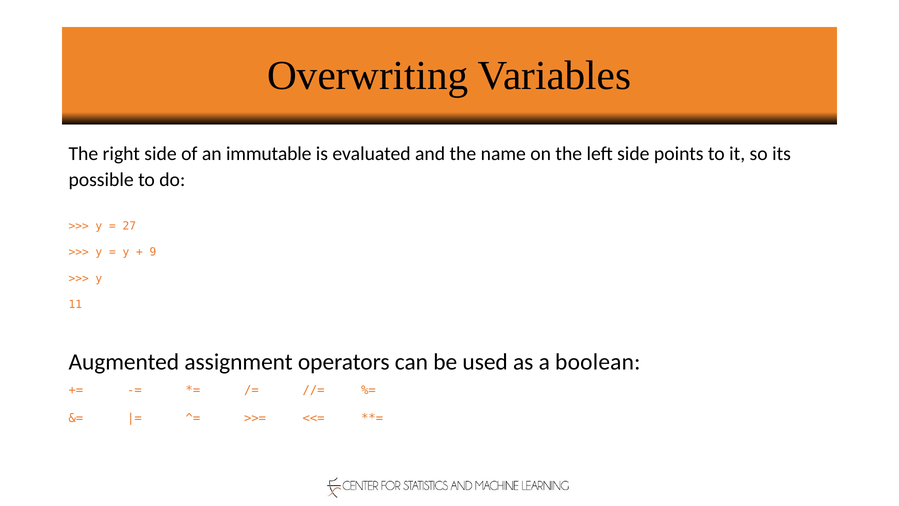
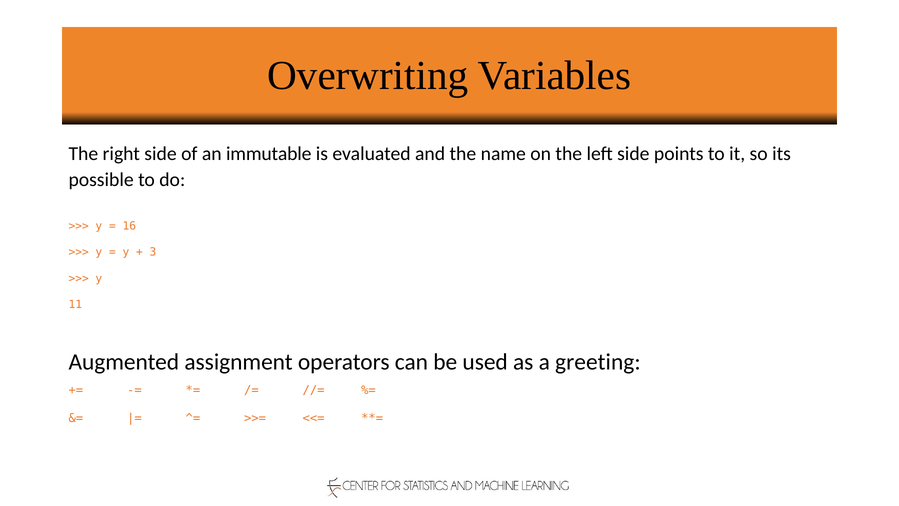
27: 27 -> 16 (129, 226)
9: 9 -> 3 (153, 252)
boolean: boolean -> greeting (598, 362)
